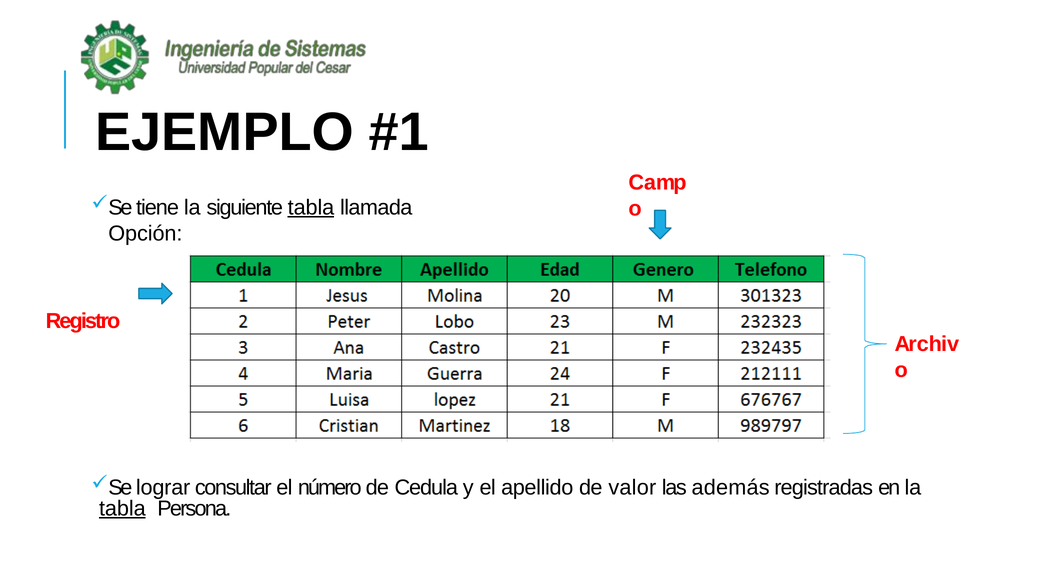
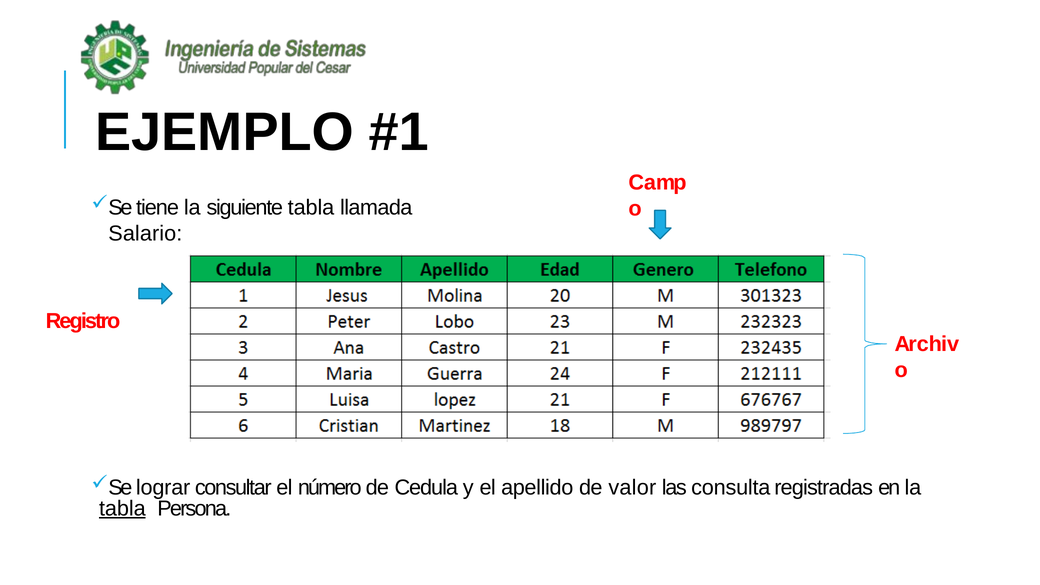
tabla underline: present -> none (311, 207)
Opción: Opción -> Salario (145, 233)
además: además -> consulta (731, 488)
